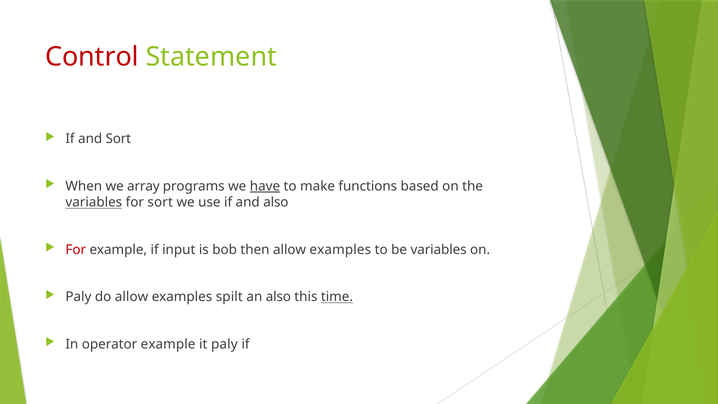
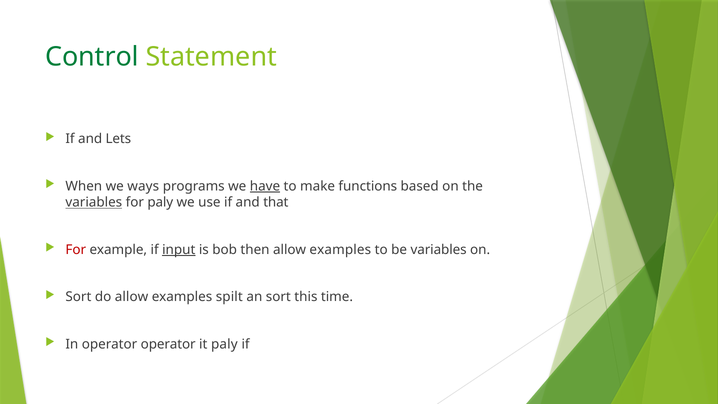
Control colour: red -> green (92, 57)
and Sort: Sort -> Lets (118, 139)
array: array -> ways (143, 186)
for sort: sort -> paly (160, 202)
and also: also -> that (276, 202)
input underline: none -> present (179, 250)
Paly: Paly -> Sort (78, 297)
an also: also -> sort (278, 297)
time underline: present -> none (337, 297)
operator example: example -> operator (168, 344)
